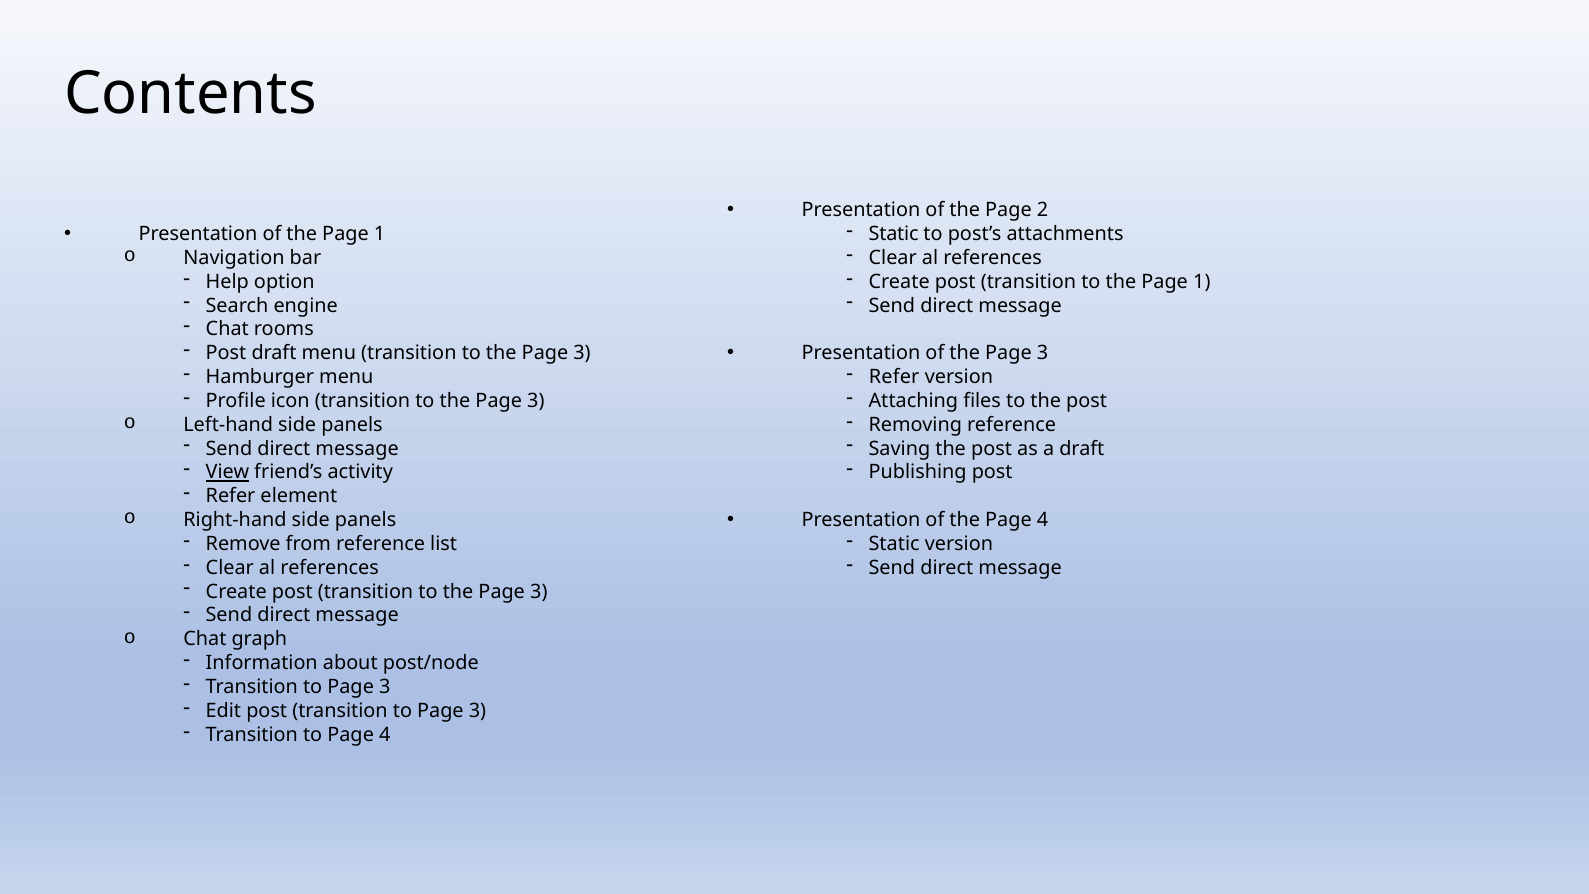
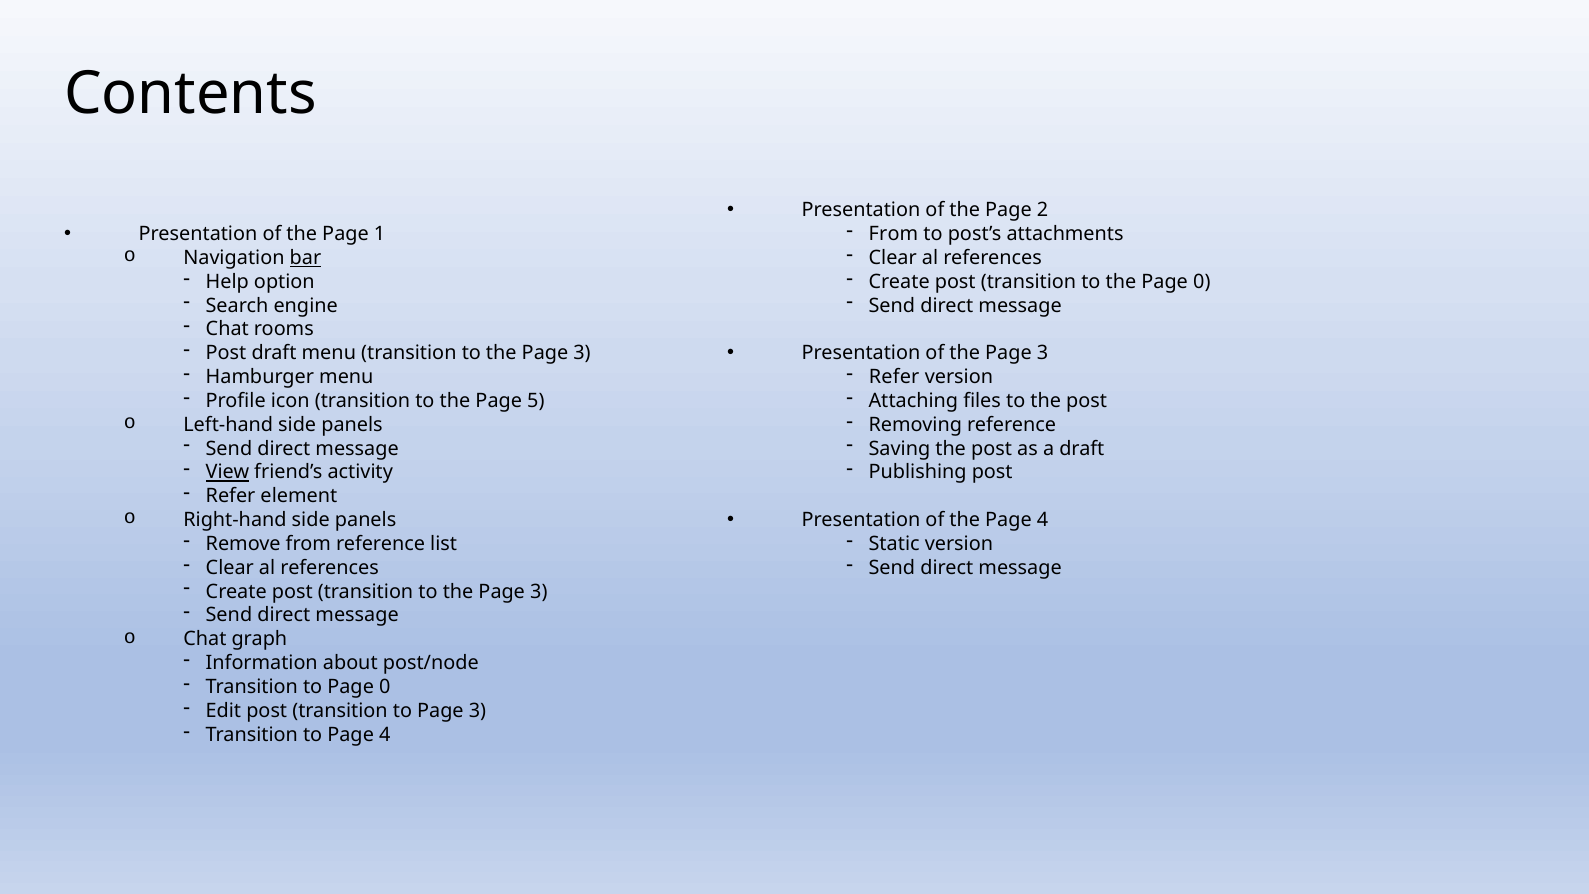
Static: Static -> From (893, 234)
bar underline: none -> present (305, 258)
to the Page 1: 1 -> 0 (1202, 282)
3: 3 -> 5 (536, 401)
3: 3 -> 0 (385, 687)
